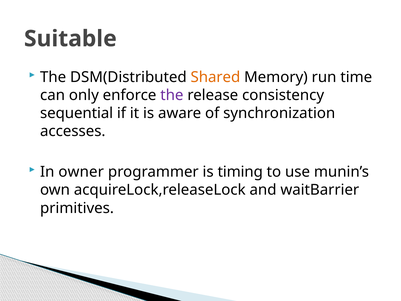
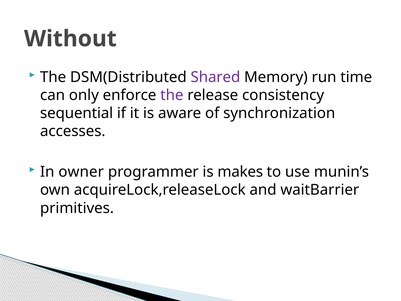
Suitable: Suitable -> Without (70, 39)
Shared colour: orange -> purple (215, 77)
timing: timing -> makes (240, 172)
